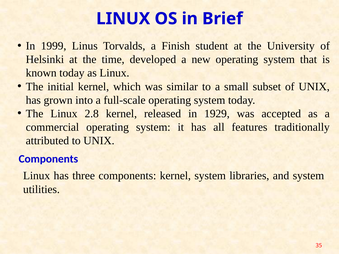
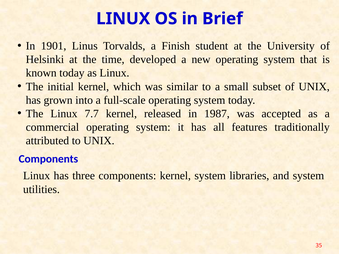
1999: 1999 -> 1901 (54, 46)
2.8: 2.8 -> 7.7 (92, 114)
1929: 1929 -> 1987 (217, 114)
